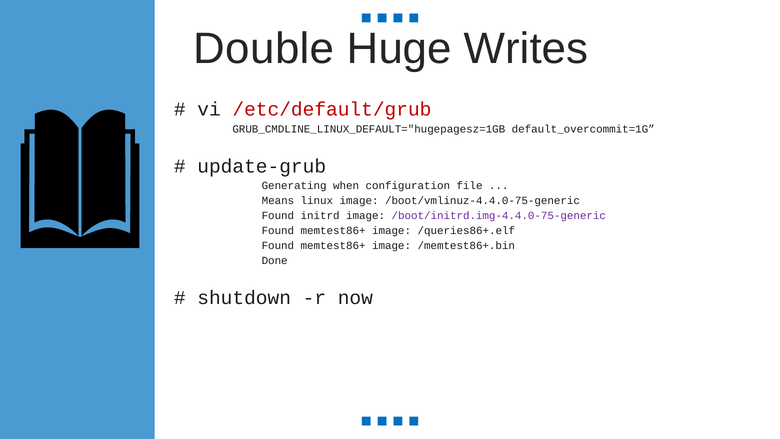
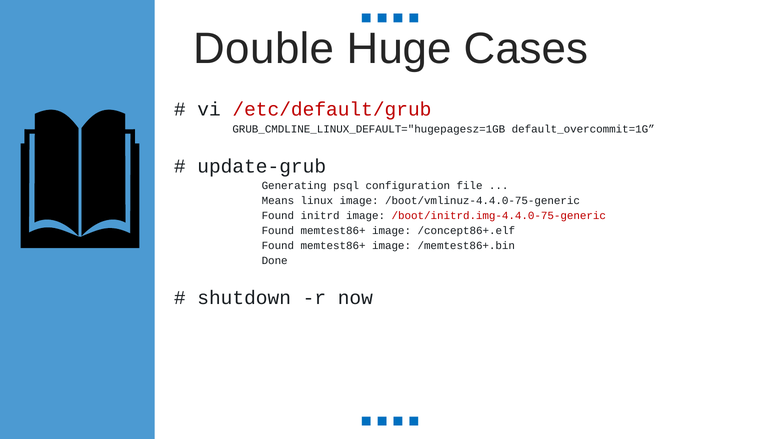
Writes: Writes -> Cases (526, 49)
when: when -> psql (346, 186)
/boot/initrd.img-4.4.0-75-generic colour: purple -> red (499, 216)
/queries86+.elf: /queries86+.elf -> /concept86+.elf (466, 231)
